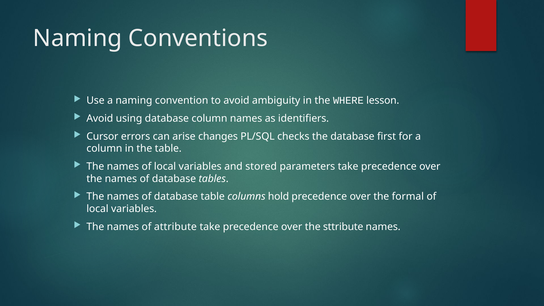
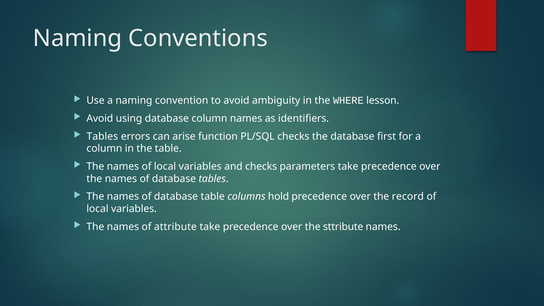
Cursor: Cursor -> Tables (102, 136)
changes: changes -> function (218, 136)
and stored: stored -> checks (261, 166)
formal: formal -> record (408, 197)
